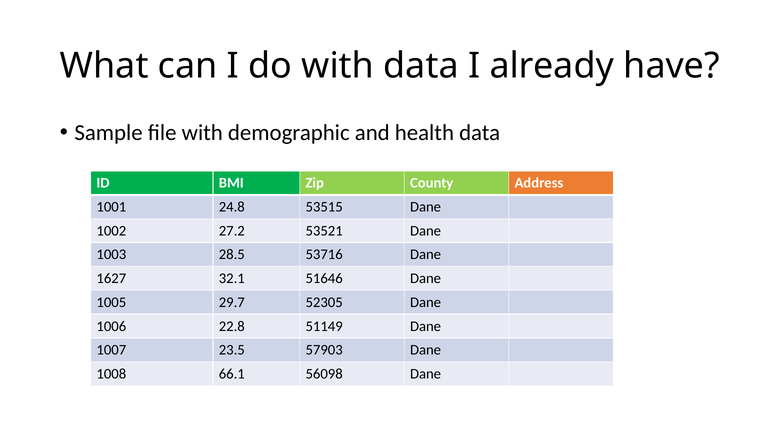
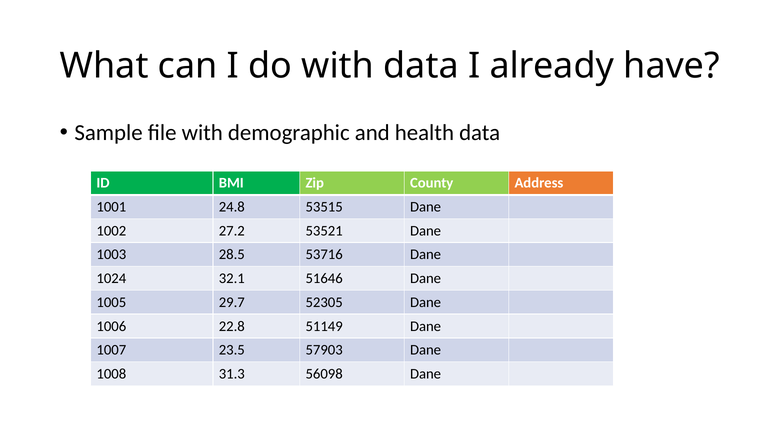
1627: 1627 -> 1024 (111, 278)
66.1: 66.1 -> 31.3 (232, 374)
